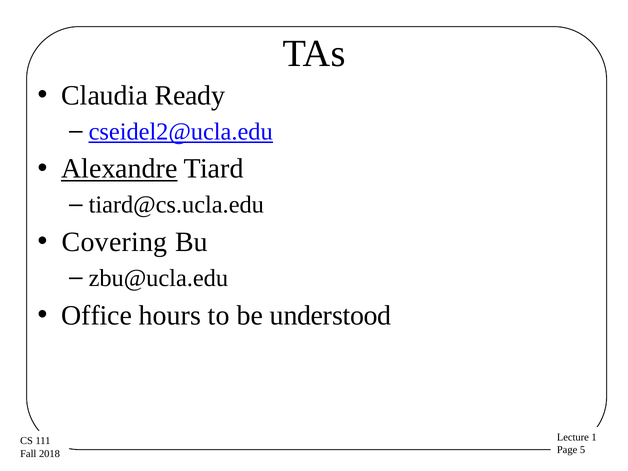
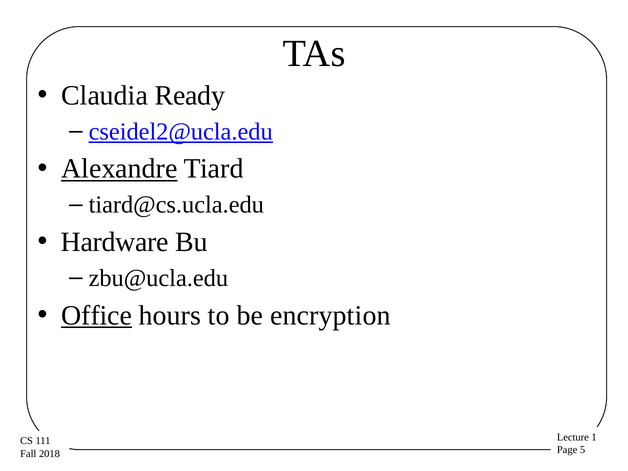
Covering: Covering -> Hardware (115, 242)
Office underline: none -> present (97, 315)
understood: understood -> encryption (330, 315)
